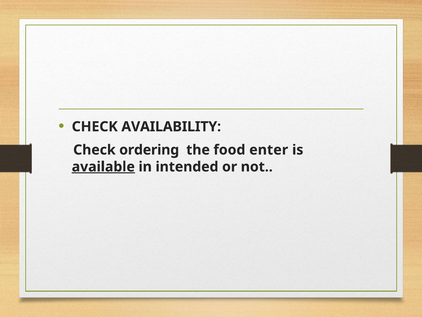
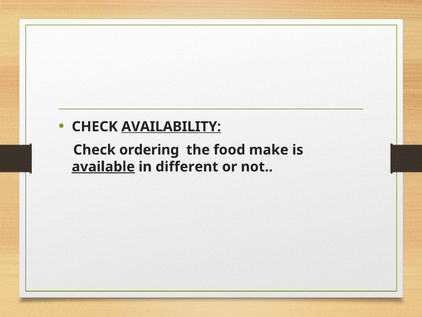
AVAILABILITY underline: none -> present (171, 126)
enter: enter -> make (269, 150)
intended: intended -> different (187, 167)
